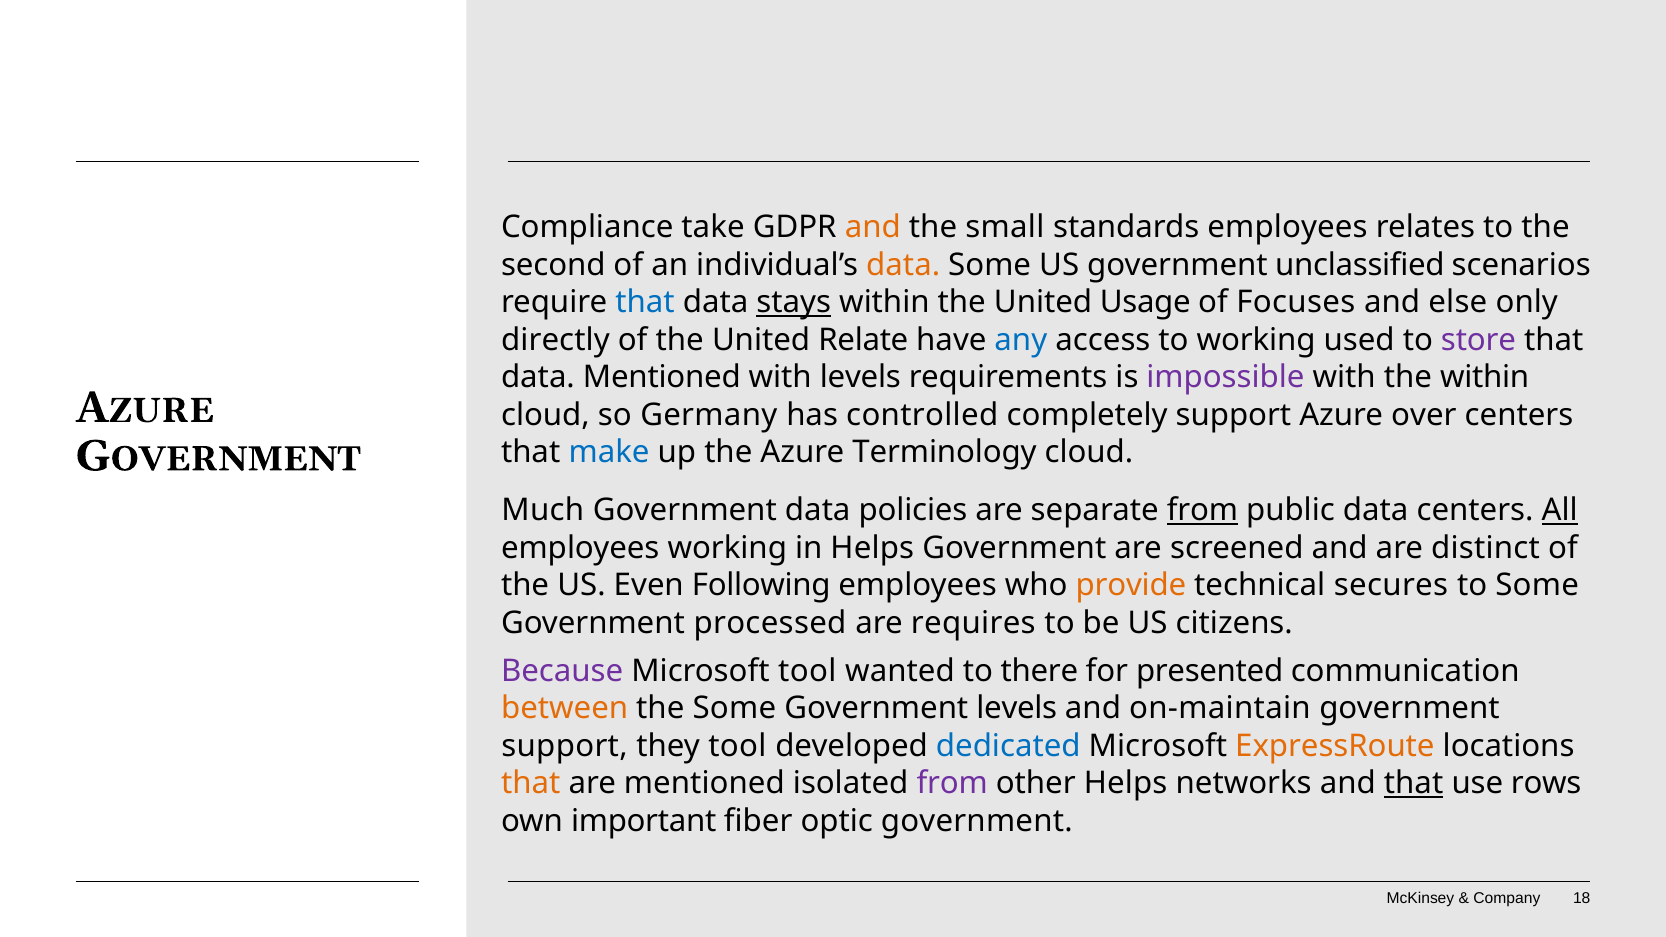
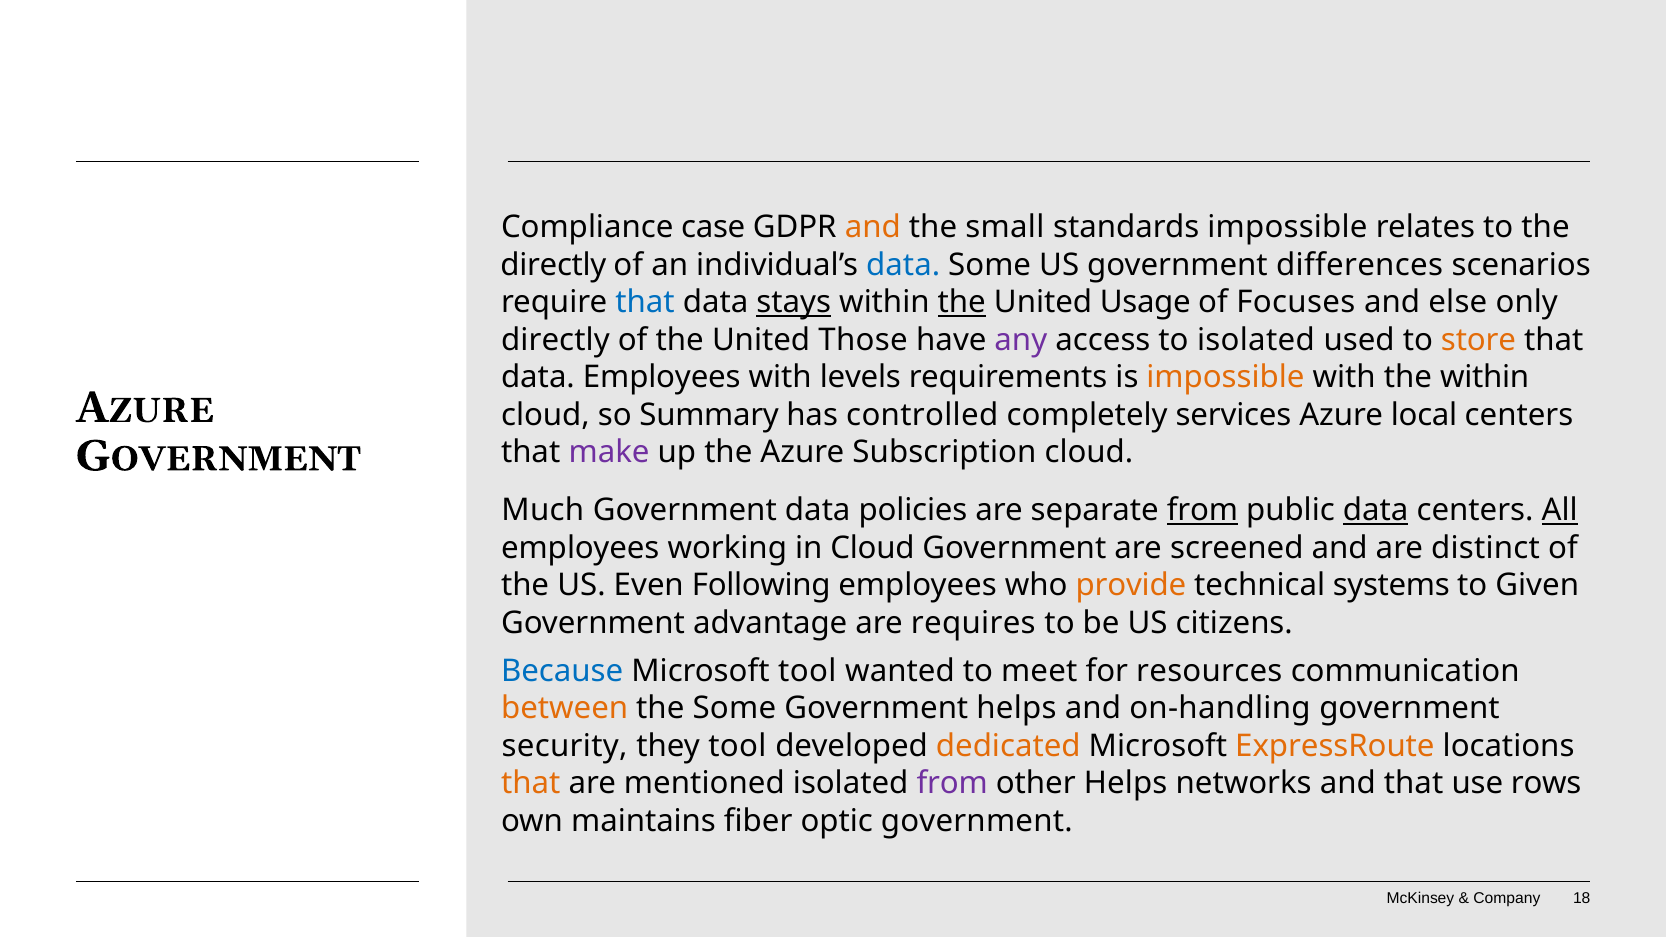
take: take -> case (713, 227)
standards employees: employees -> impossible (1287, 227)
second: second -> directly (553, 265)
data colour: orange -> blue (903, 265)
unclassified: unclassified -> differences (1360, 265)
the underline: none -> present (962, 302)
Relate: Relate -> Those (863, 340)
any colour: blue -> purple (1021, 340)
to working: working -> isolated (1256, 340)
store colour: purple -> orange (1479, 340)
data Mentioned: Mentioned -> Employees (662, 377)
impossible colour: purple -> orange (1225, 377)
Germany: Germany -> Summary (709, 415)
completely support: support -> services (1234, 415)
over: over -> local (1424, 415)
make colour: blue -> purple (609, 452)
Terminology: Terminology -> Subscription (944, 452)
data underline: none -> present (1376, 511)
in Helps: Helps -> Cloud (873, 548)
secures: secures -> systems (1391, 586)
to Some: Some -> Given (1537, 586)
processed: processed -> advantage (770, 623)
Because colour: purple -> blue (562, 671)
there: there -> meet (1039, 671)
presented: presented -> resources (1209, 671)
Government levels: levels -> helps (1017, 709)
on-maintain: on-maintain -> on-handling (1220, 709)
support: support -> security (565, 746)
dedicated colour: blue -> orange (1008, 746)
that underline: present -> none (1414, 784)
important: important -> maintains (644, 821)
